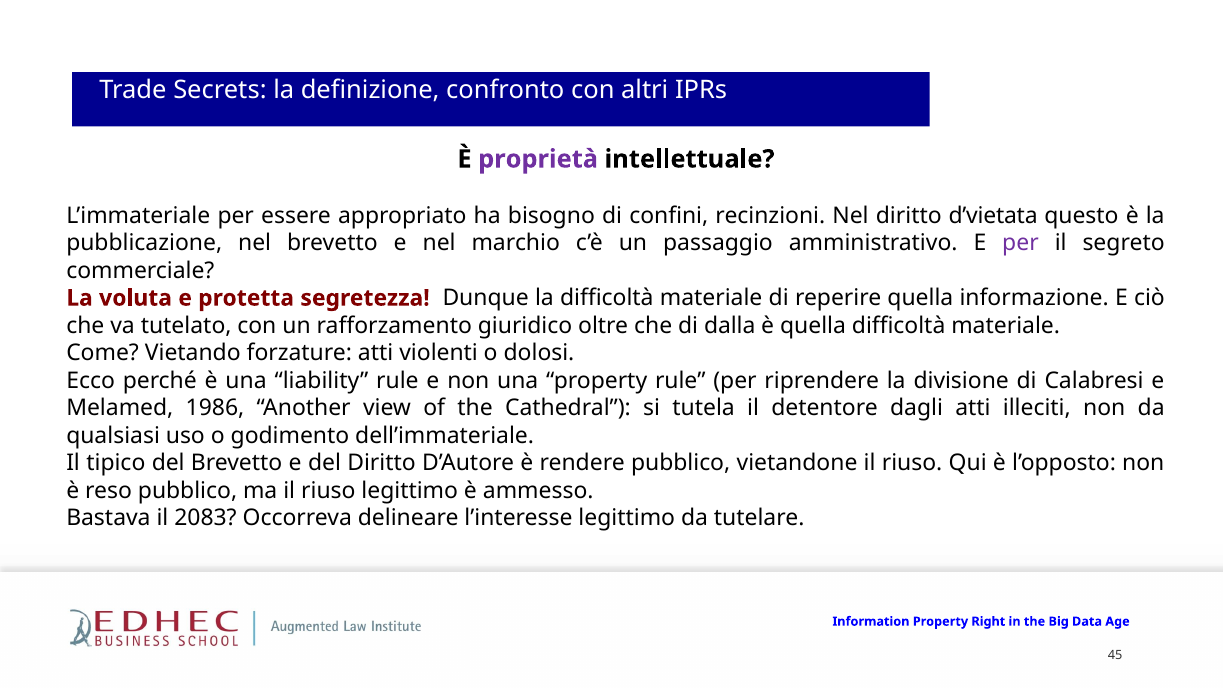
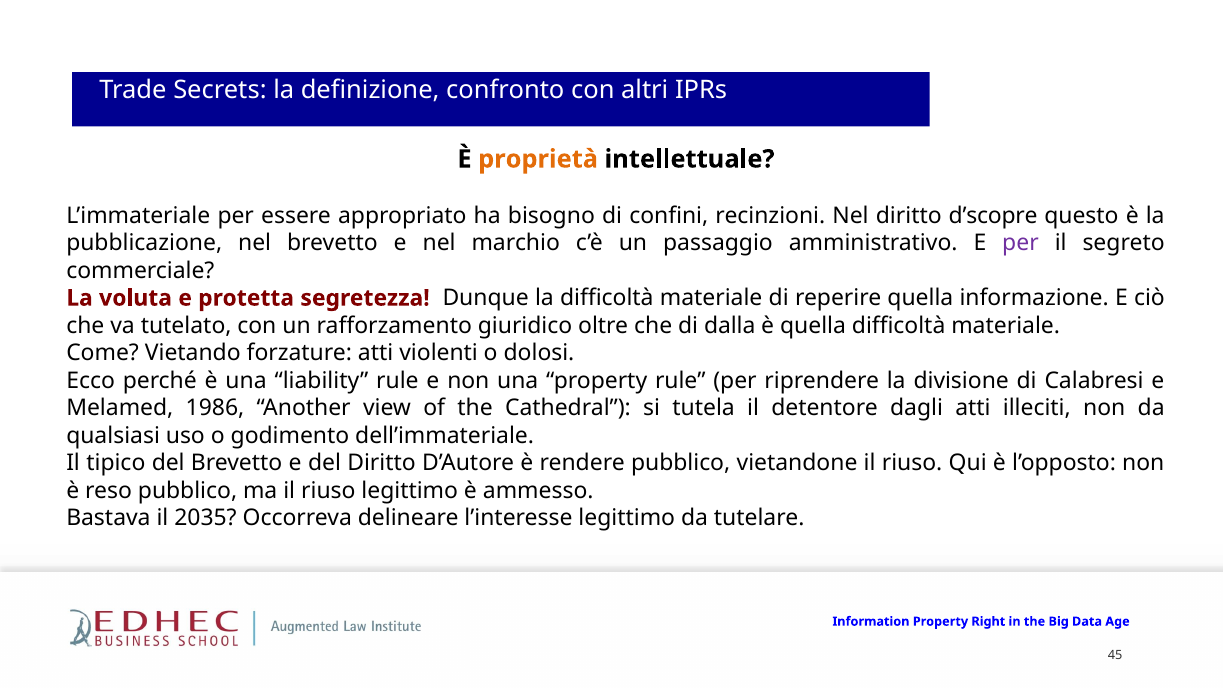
proprietà colour: purple -> orange (538, 159)
d’vietata: d’vietata -> d’scopre (993, 215)
2083: 2083 -> 2035 (206, 518)
